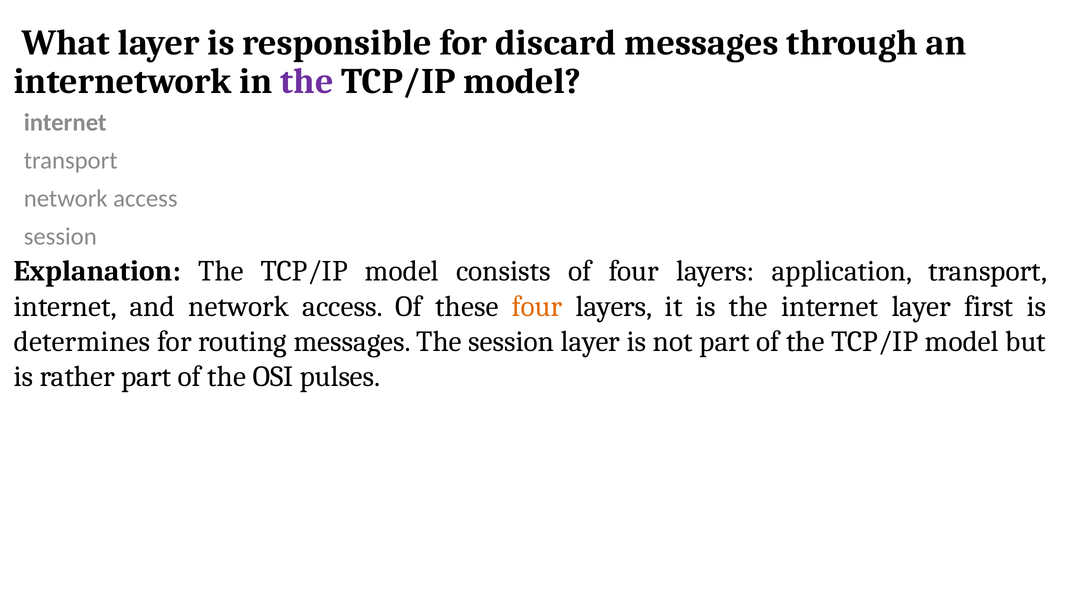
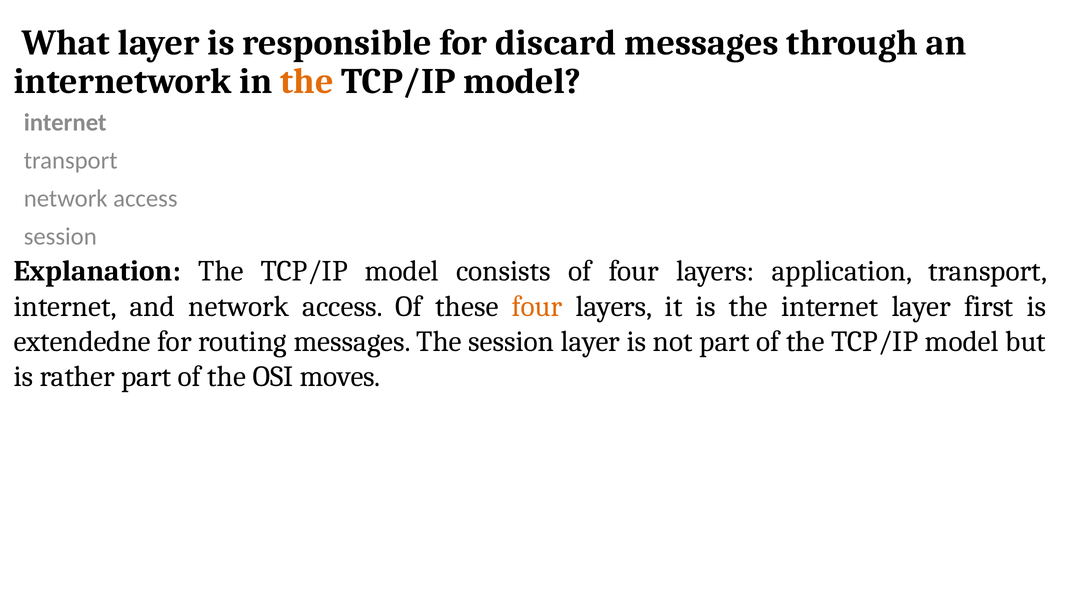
the colour: purple -> orange (307, 82)
determines: determines -> extendedne (82, 342)
pulses: pulses -> moves (340, 377)
